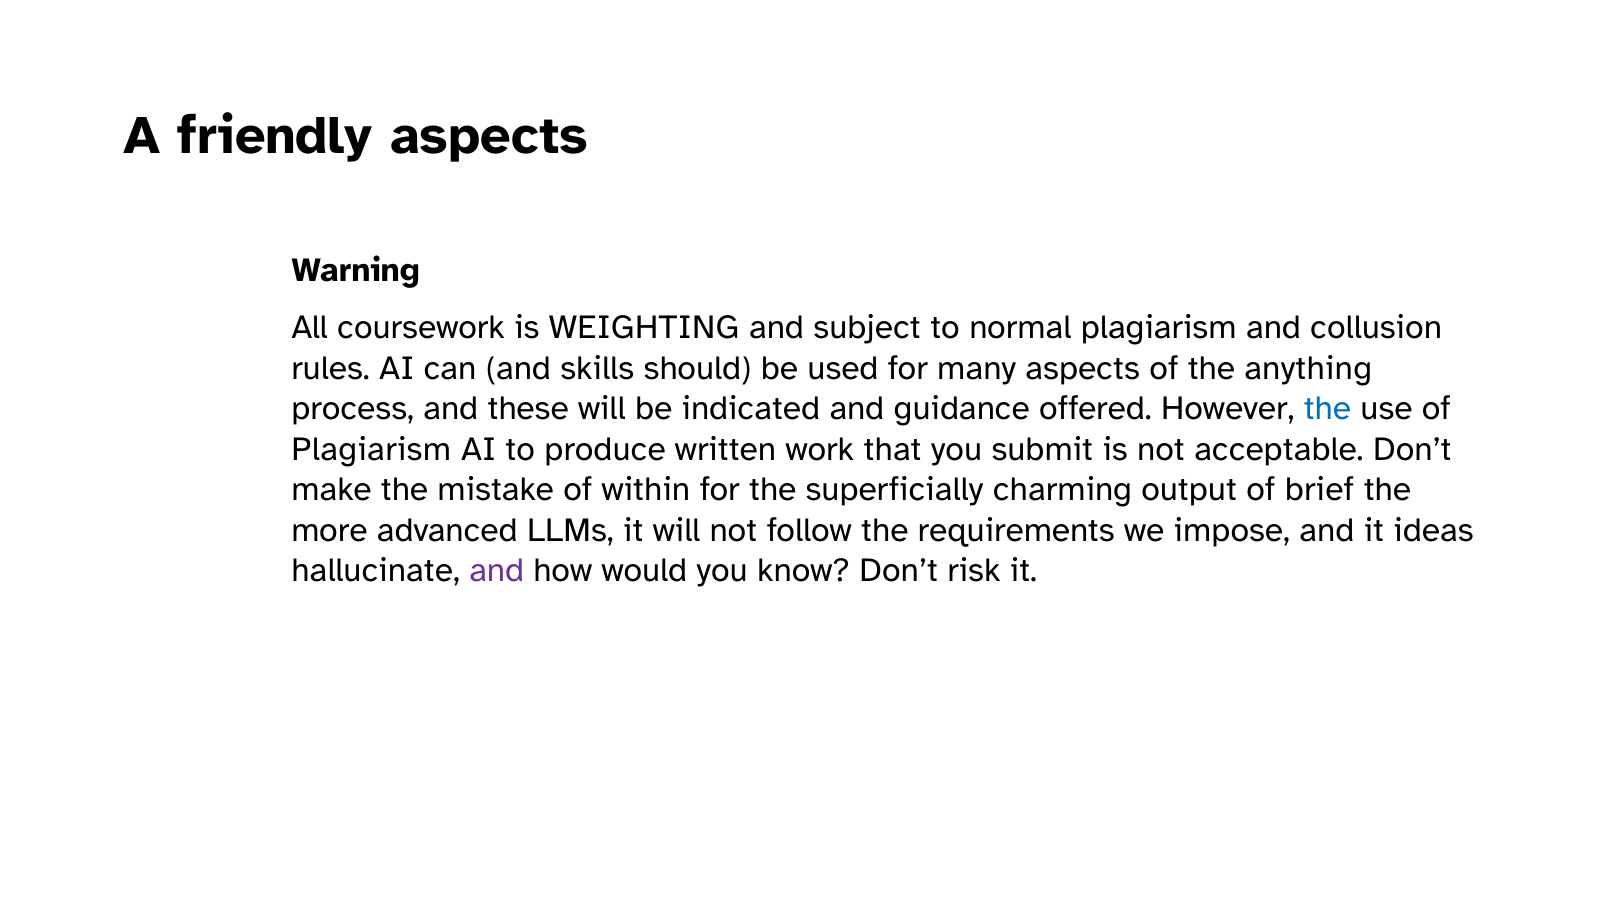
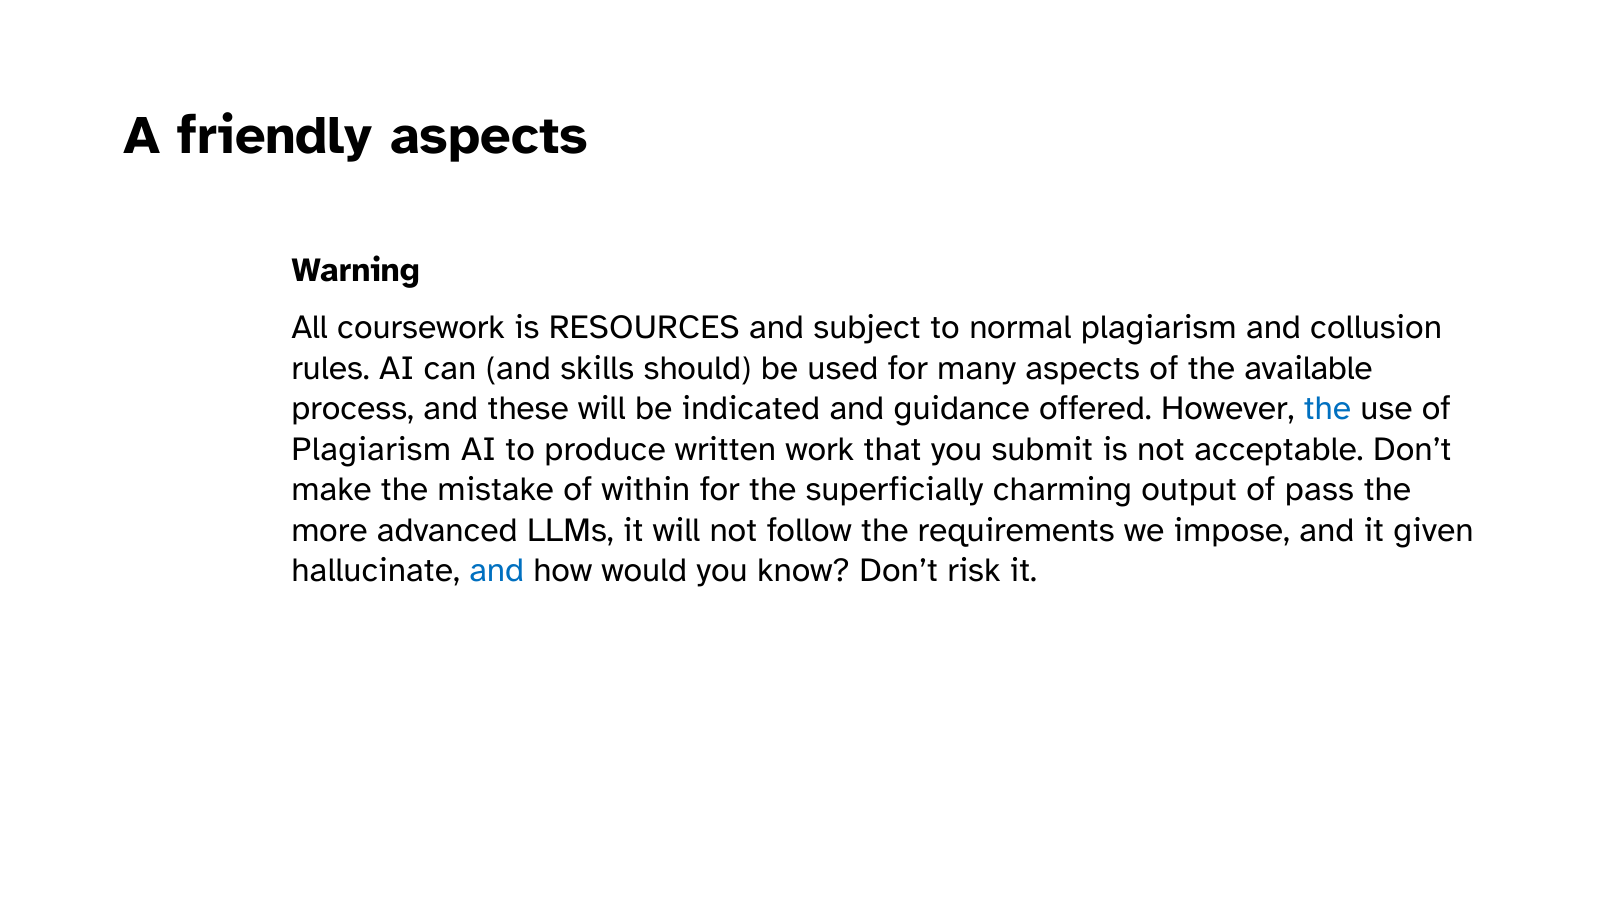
WEIGHTING: WEIGHTING -> RESOURCES (644, 328)
anything: anything -> available (1308, 368)
brief: brief -> pass (1319, 489)
ideas: ideas -> given (1434, 530)
and colour: purple -> blue (497, 570)
